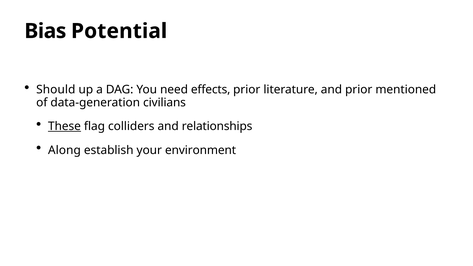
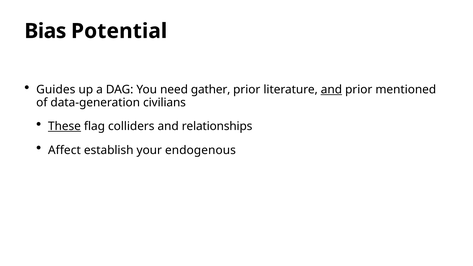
Should: Should -> Guides (56, 90)
effects: effects -> gather (211, 90)
and underline: none -> present (331, 90)
Along: Along -> Affect (64, 150)
environment: environment -> endogenous (200, 150)
